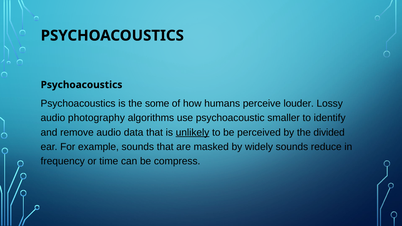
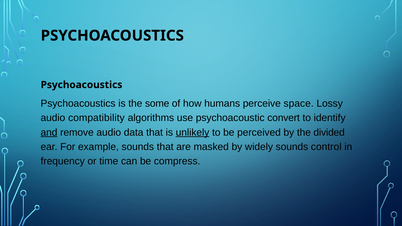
louder: louder -> space (299, 103)
photography: photography -> compatibility (96, 118)
smaller: smaller -> convert (284, 118)
and underline: none -> present (49, 132)
reduce: reduce -> control (326, 147)
